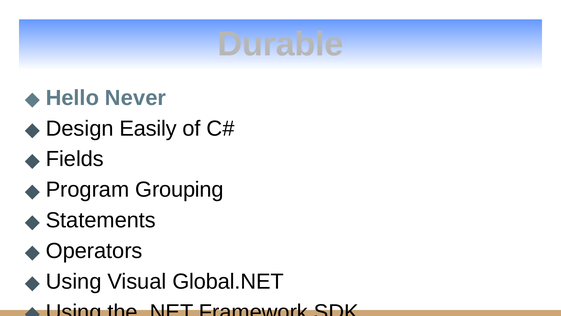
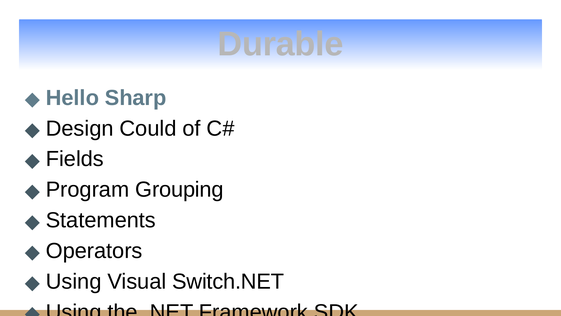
Never: Never -> Sharp (136, 98)
Easily: Easily -> Could (148, 128)
Global.NET: Global.NET -> Switch.NET (228, 281)
